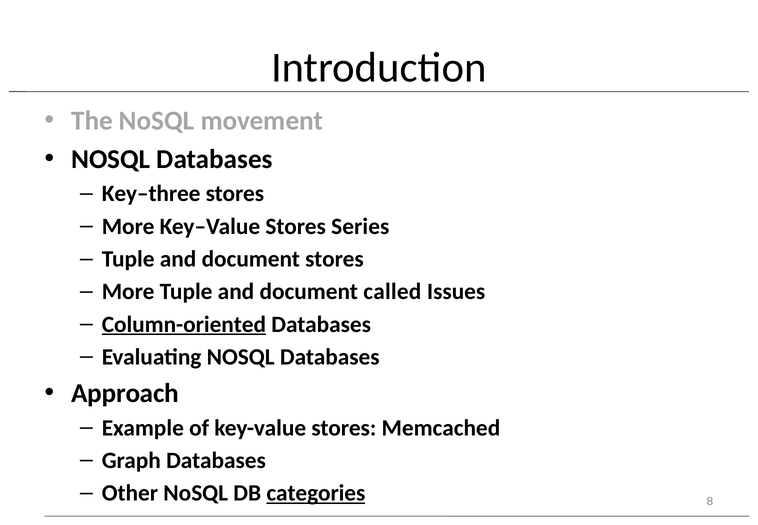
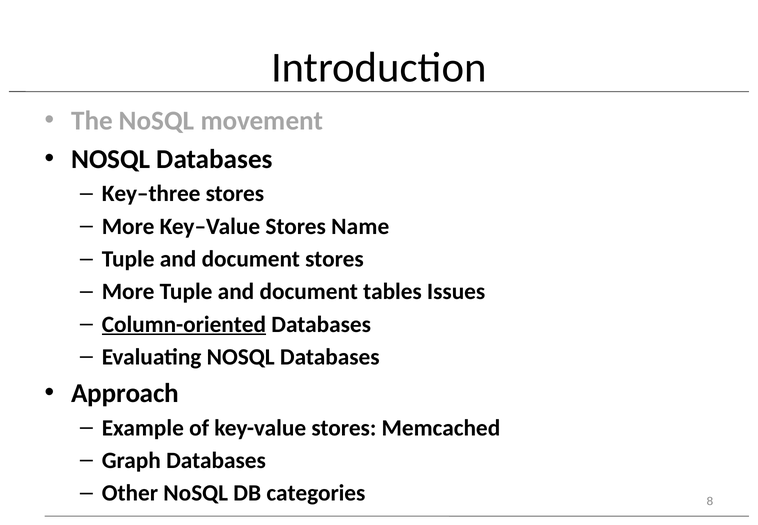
Series: Series -> Name (360, 226)
called: called -> tables (392, 292)
categories underline: present -> none (316, 493)
